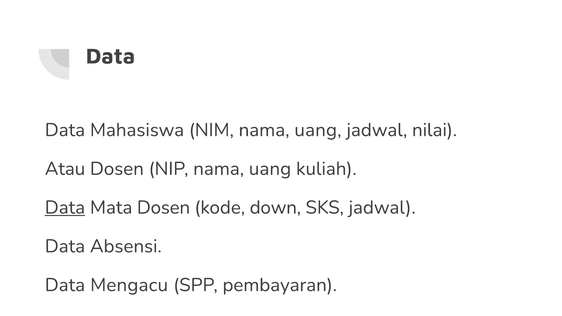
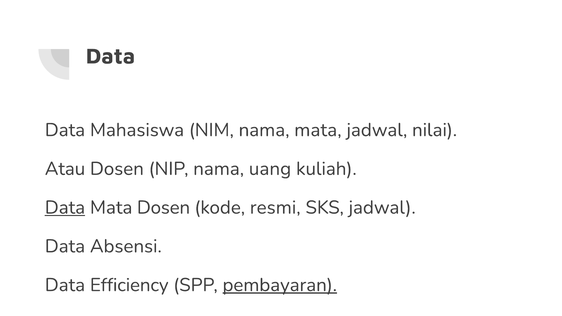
NIM nama uang: uang -> mata (318, 130)
down: down -> resmi (275, 208)
Mengacu: Mengacu -> Efficiency (129, 285)
pembayaran underline: none -> present (280, 285)
